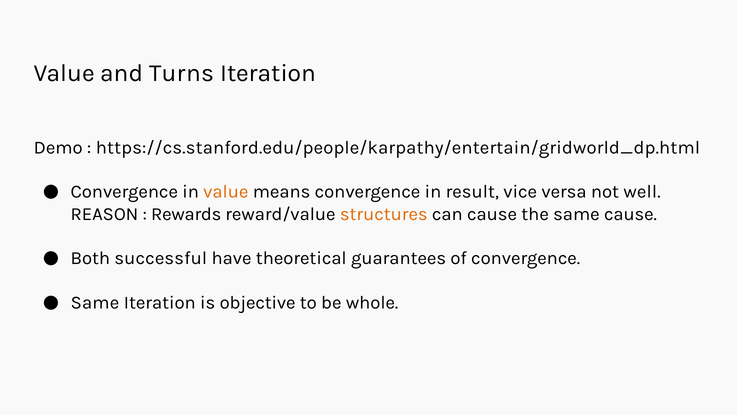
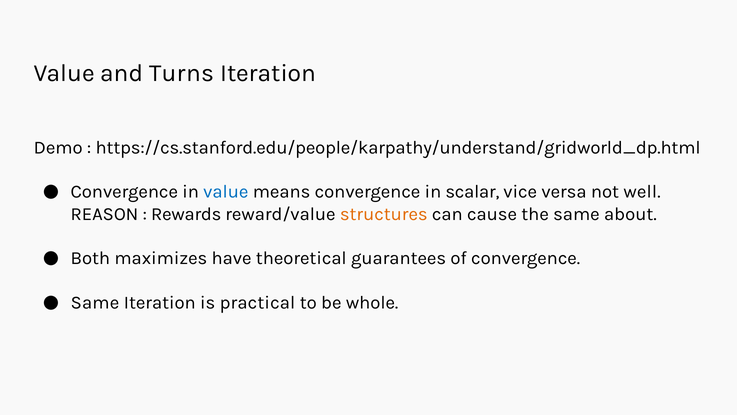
https://cs.stanford.edu/people/karpathy/entertain/gridworld_dp.html: https://cs.stanford.edu/people/karpathy/entertain/gridworld_dp.html -> https://cs.stanford.edu/people/karpathy/understand/gridworld_dp.html (398, 147)
value colour: orange -> blue (226, 192)
result: result -> scalar (472, 192)
same cause: cause -> about (630, 214)
successful: successful -> maximizes (161, 258)
objective: objective -> practical (257, 302)
